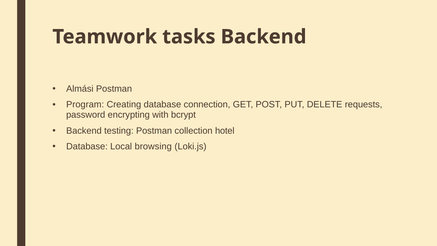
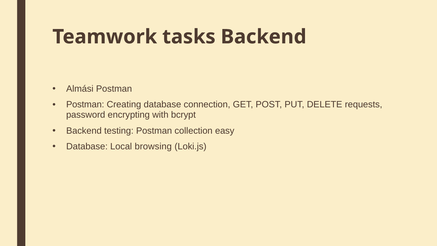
Program: Program -> Postman (85, 105)
hotel: hotel -> easy (225, 131)
